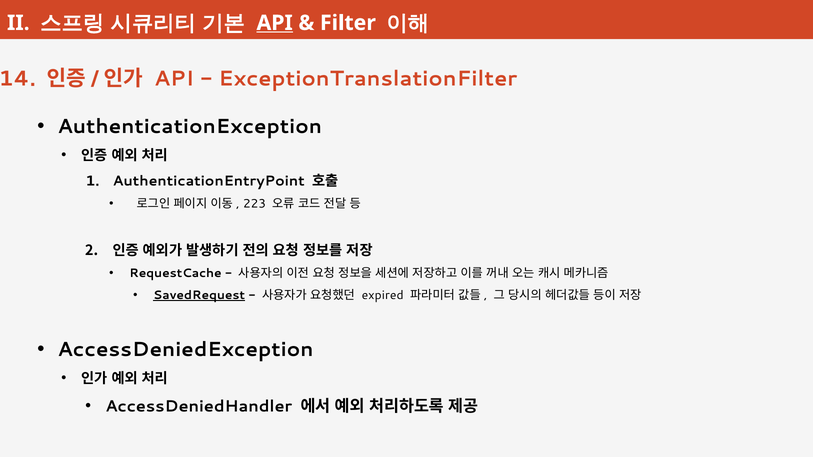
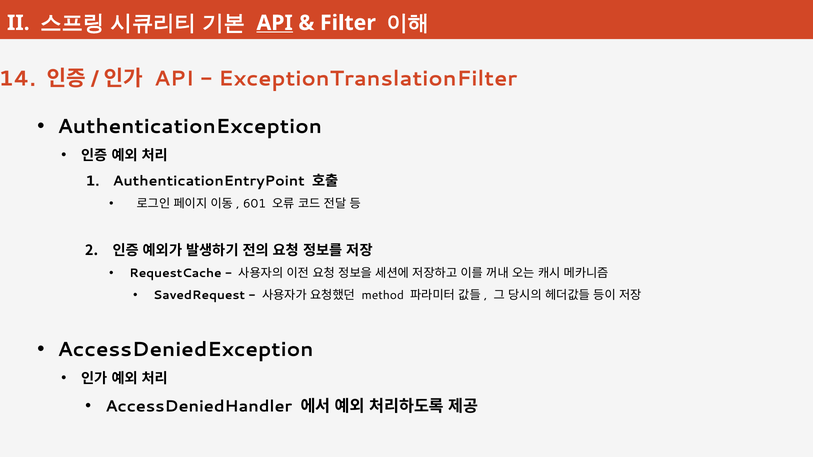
223: 223 -> 601 (254, 204)
SavedRequest underline: present -> none (199, 296)
expired: expired -> method (383, 296)
